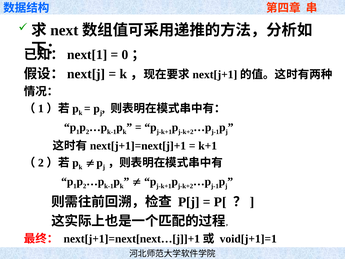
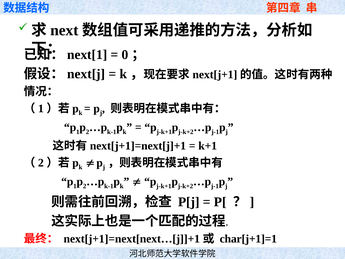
void[j+1]=1: void[j+1]=1 -> char[j+1]=1 (248, 239)
